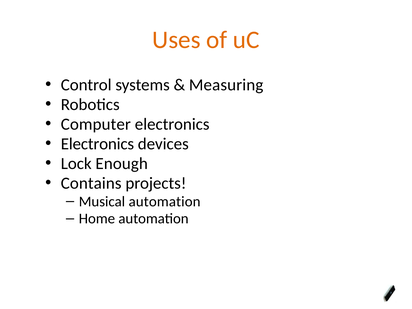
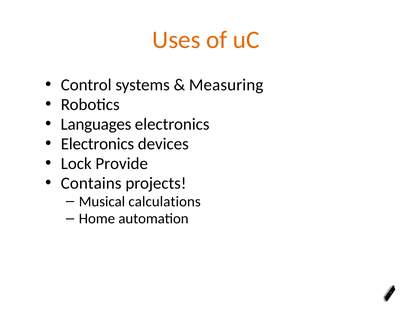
Computer: Computer -> Languages (96, 124)
Enough: Enough -> Provide (122, 164)
Musical automation: automation -> calculations (165, 202)
